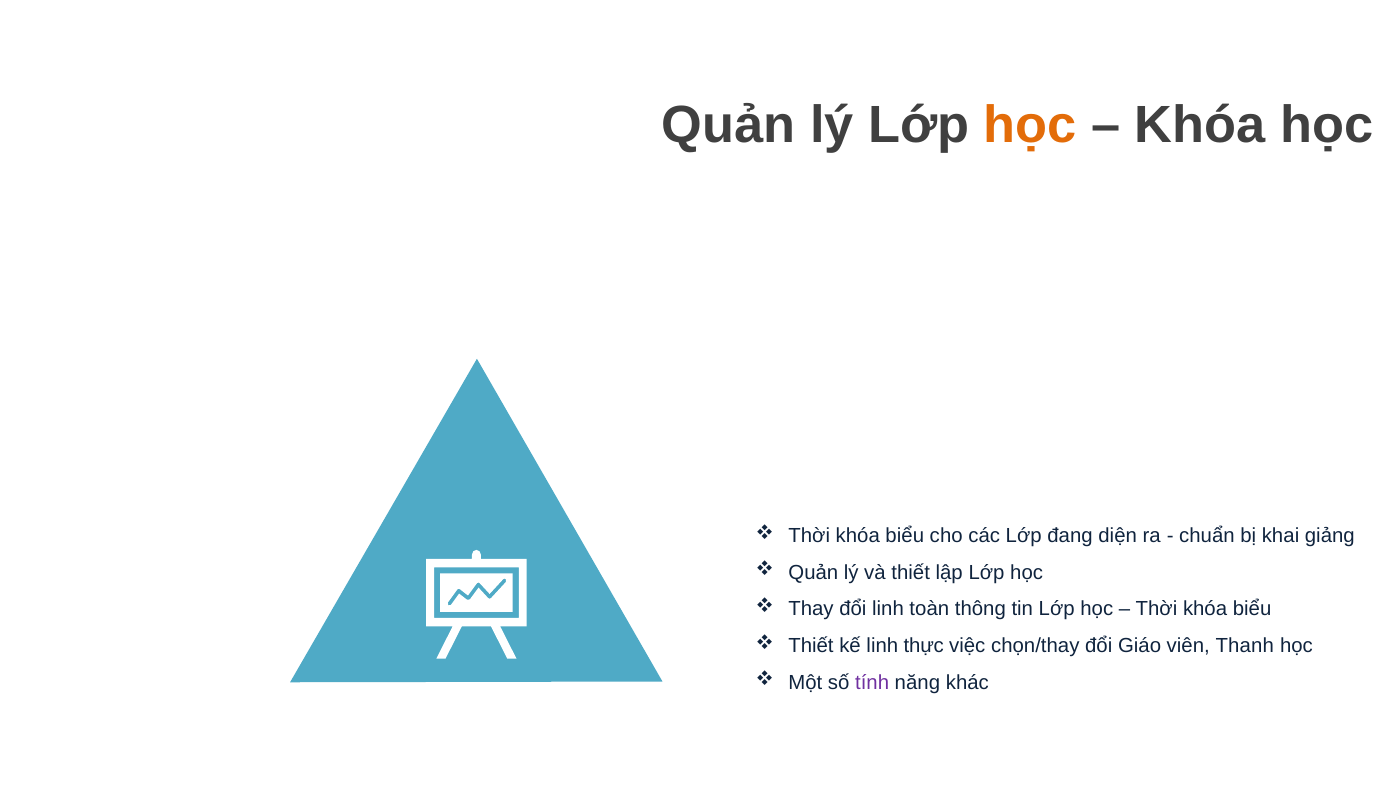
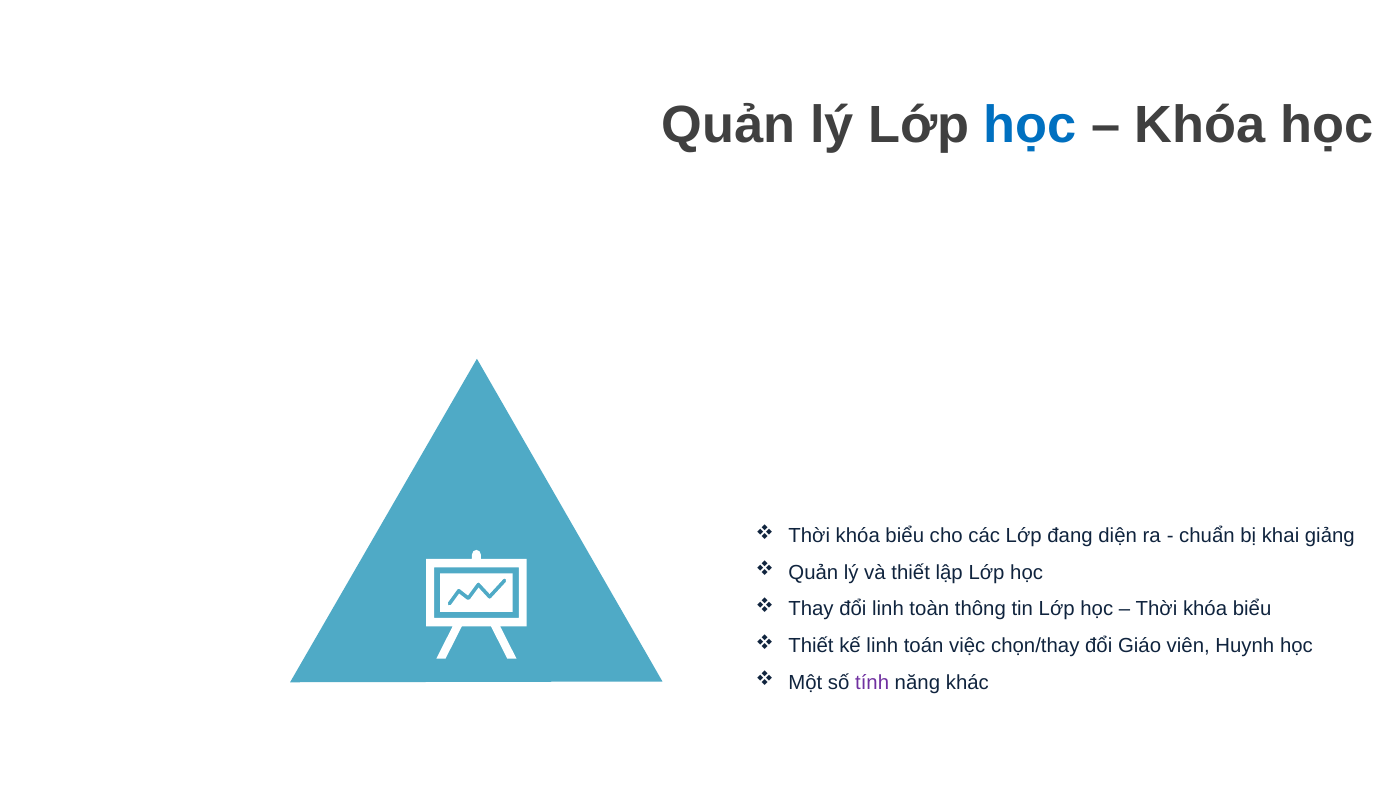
học colour: orange -> blue (1030, 125)
thực: thực -> toán (924, 646)
Thanh: Thanh -> Huynh (1245, 646)
